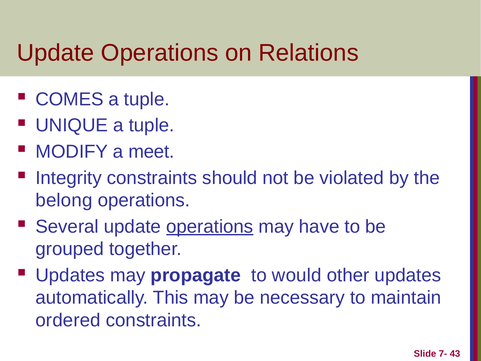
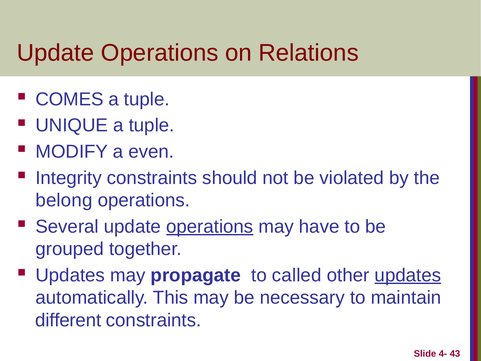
meet: meet -> even (151, 152)
would: would -> called (297, 275)
updates underline: none -> present (408, 275)
ordered: ordered -> different (68, 320)
7-: 7- -> 4- (443, 353)
